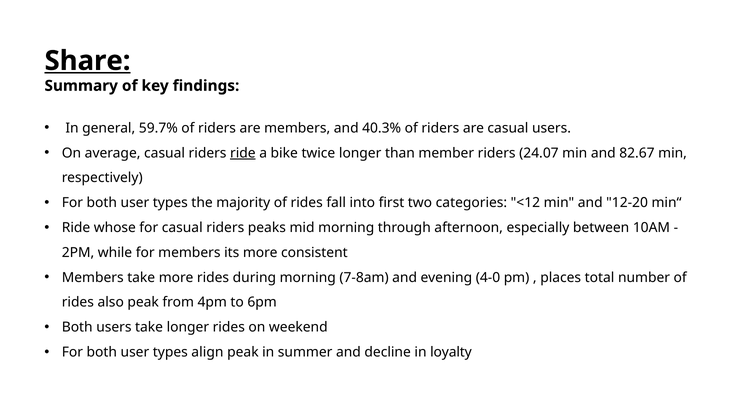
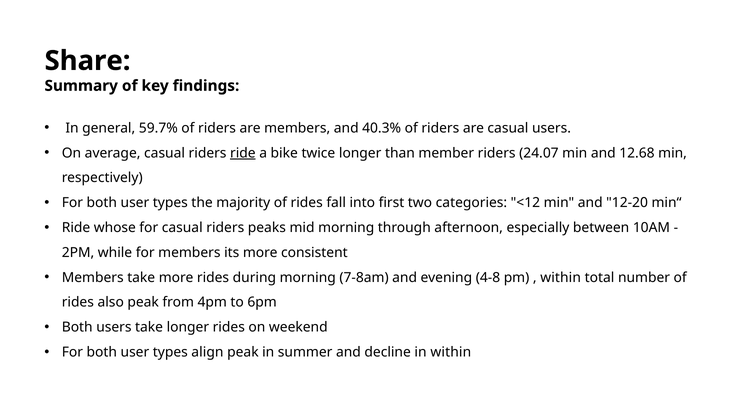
Share underline: present -> none (87, 61)
82.67: 82.67 -> 12.68 (637, 153)
4-0: 4-0 -> 4-8 (488, 278)
places: places -> within (561, 278)
in loyalty: loyalty -> within (451, 352)
